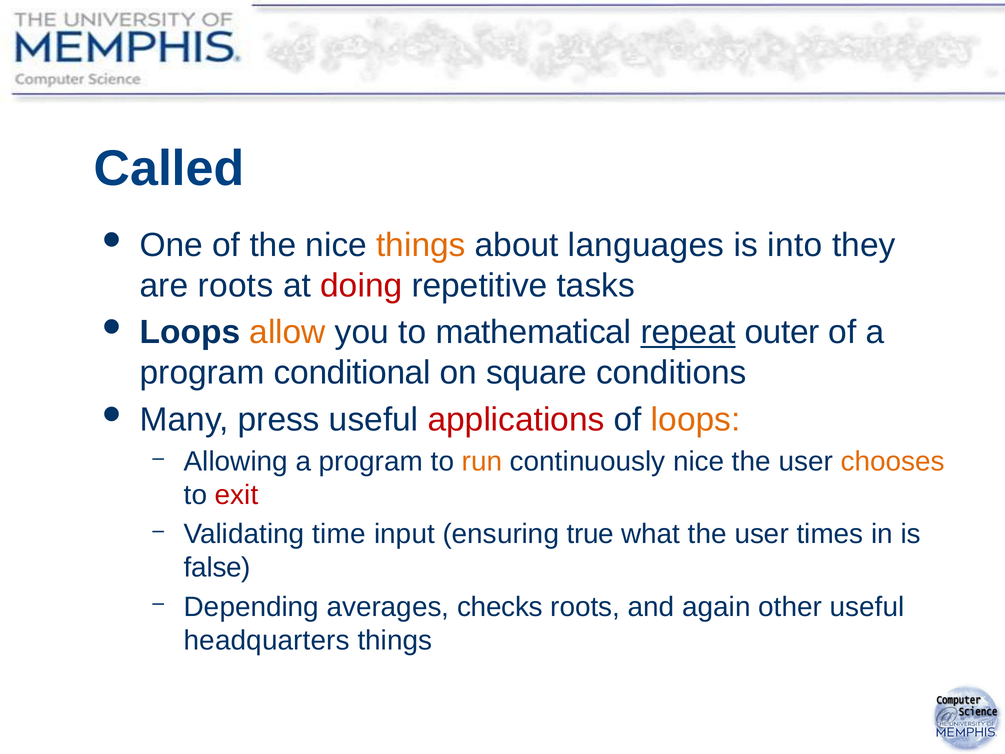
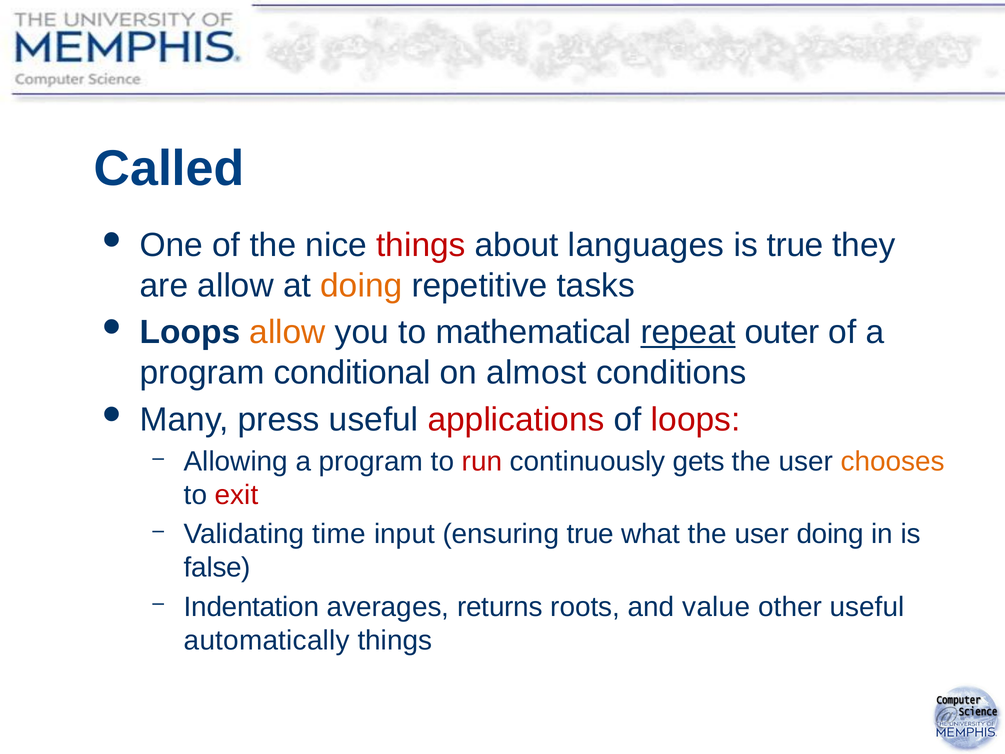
things colour: orange -> red (421, 245)
is into: into -> true (795, 245)
are roots: roots -> allow (236, 285)
doing colour: red -> orange (361, 285)
square: square -> almost (536, 373)
loops colour: orange -> red (696, 419)
run colour: orange -> red (482, 461)
continuously nice: nice -> gets (699, 461)
user times: times -> doing (830, 534)
Depending: Depending -> Indentation (251, 607)
checks: checks -> returns (500, 607)
again: again -> value (716, 607)
headquarters: headquarters -> automatically (267, 640)
